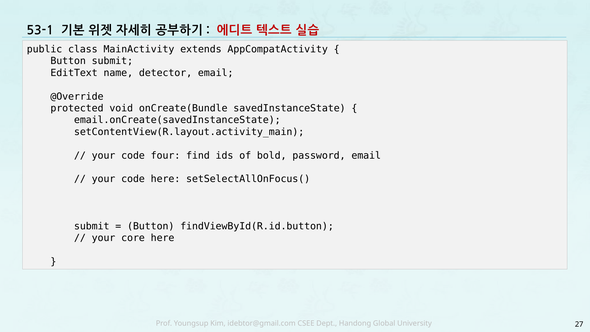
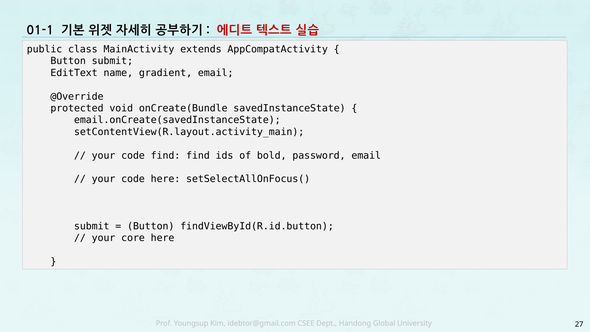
53-1: 53-1 -> 01-1 (40, 30)
detector: detector -> gradient (166, 73)
code four: four -> find (165, 155)
